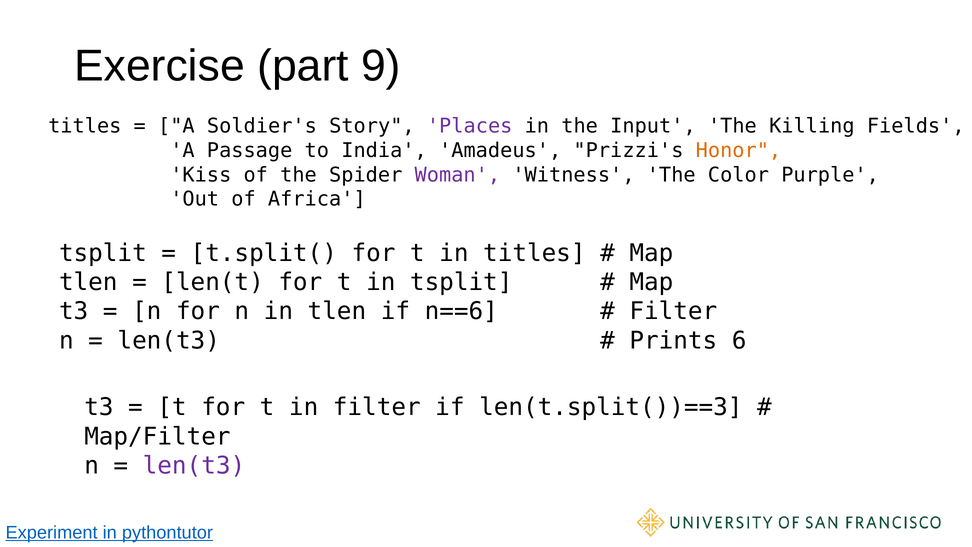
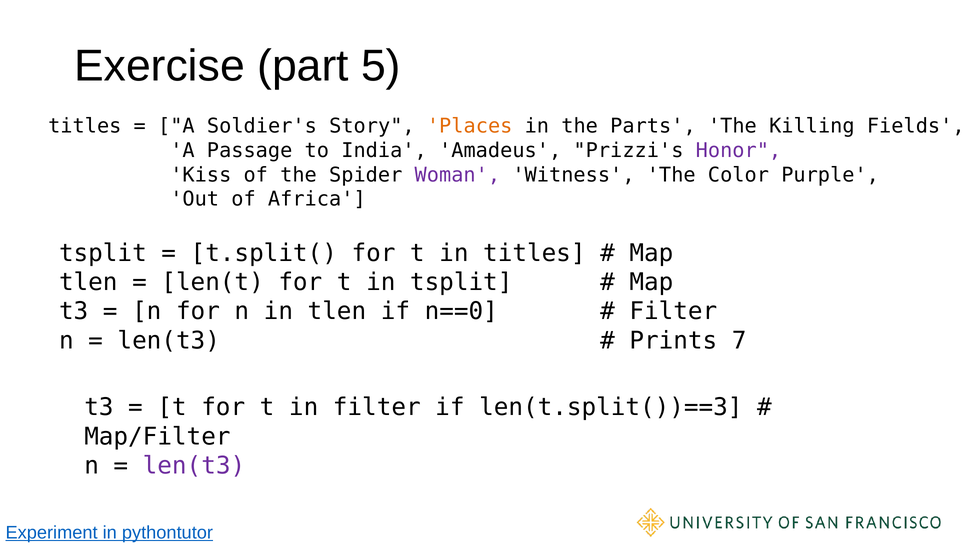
9: 9 -> 5 (381, 66)
Places colour: purple -> orange (470, 126)
Input: Input -> Parts (653, 126)
Honor colour: orange -> purple (738, 150)
n==6: n==6 -> n==0 (461, 311)
6: 6 -> 7 (739, 340)
